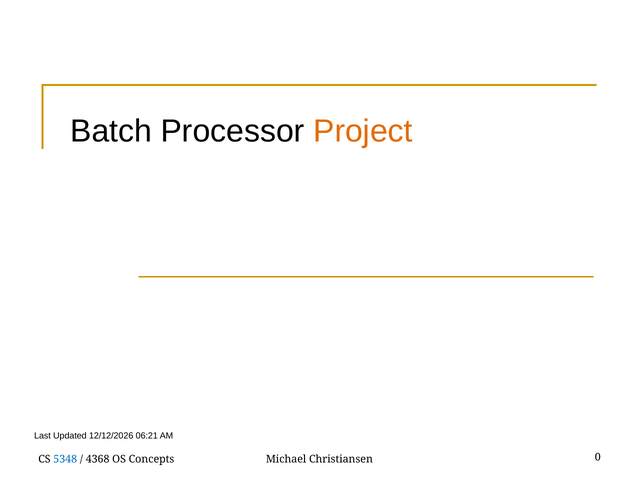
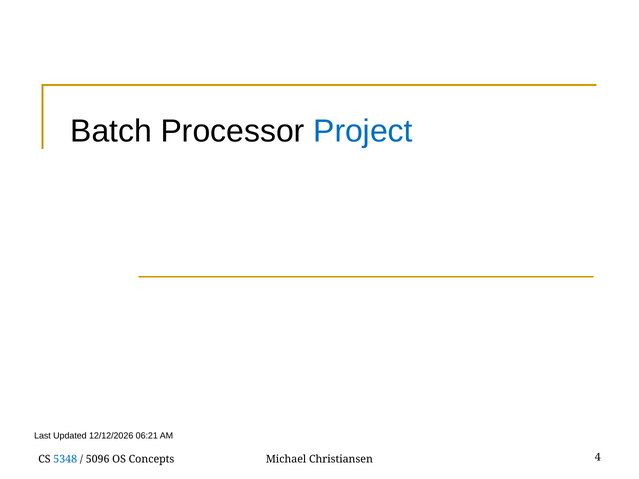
Project colour: orange -> blue (363, 131)
4368: 4368 -> 5096 (98, 459)
0: 0 -> 4 (598, 458)
